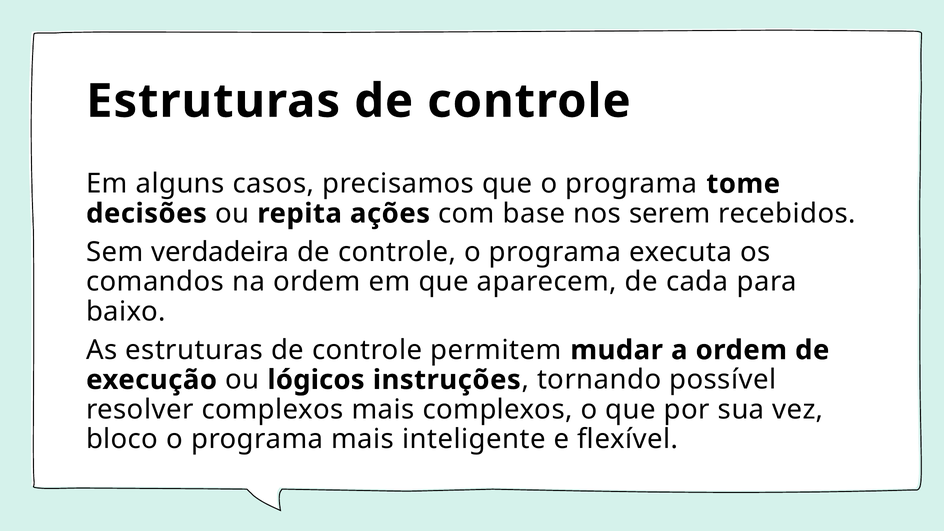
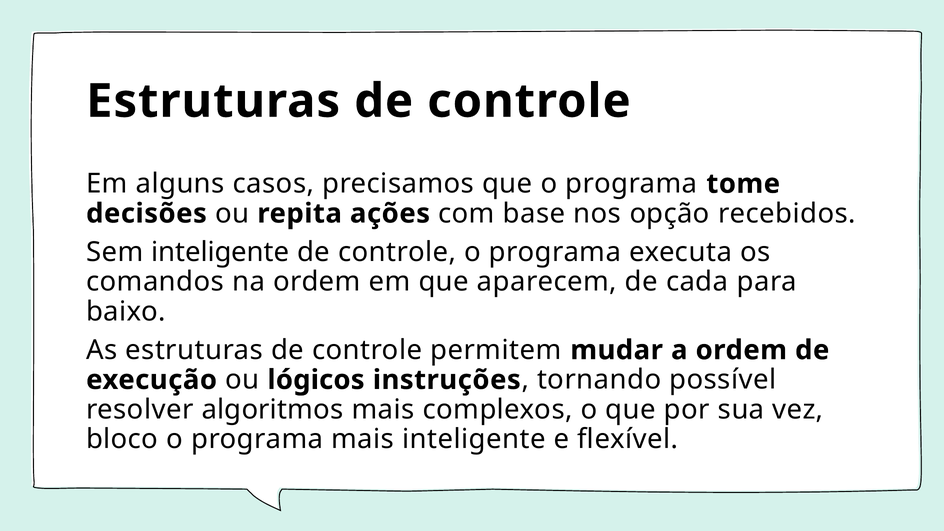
serem: serem -> opção (670, 214)
Sem verdadeira: verdadeira -> inteligente (220, 252)
resolver complexos: complexos -> algoritmos (272, 410)
